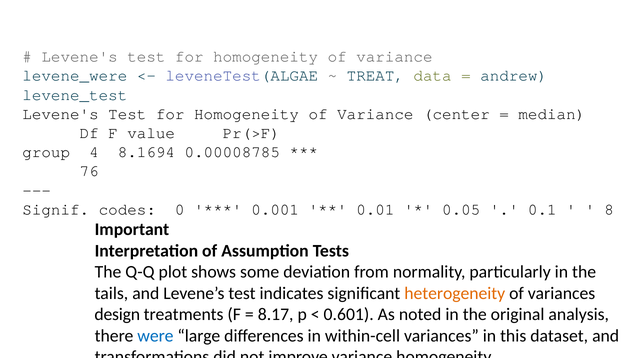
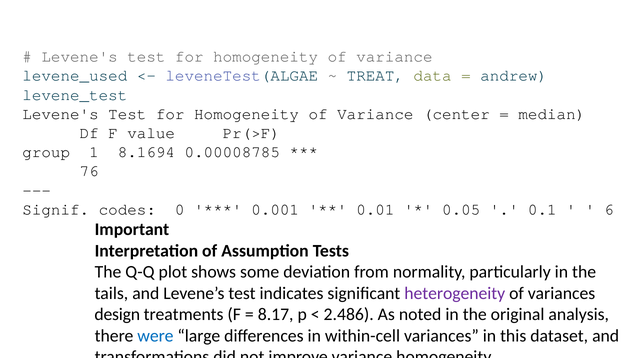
levene_were: levene_were -> levene_used (75, 76)
4: 4 -> 1 (94, 152)
8: 8 -> 6 (609, 209)
heterogeneity colour: orange -> purple (455, 293)
0.601: 0.601 -> 2.486 (349, 314)
